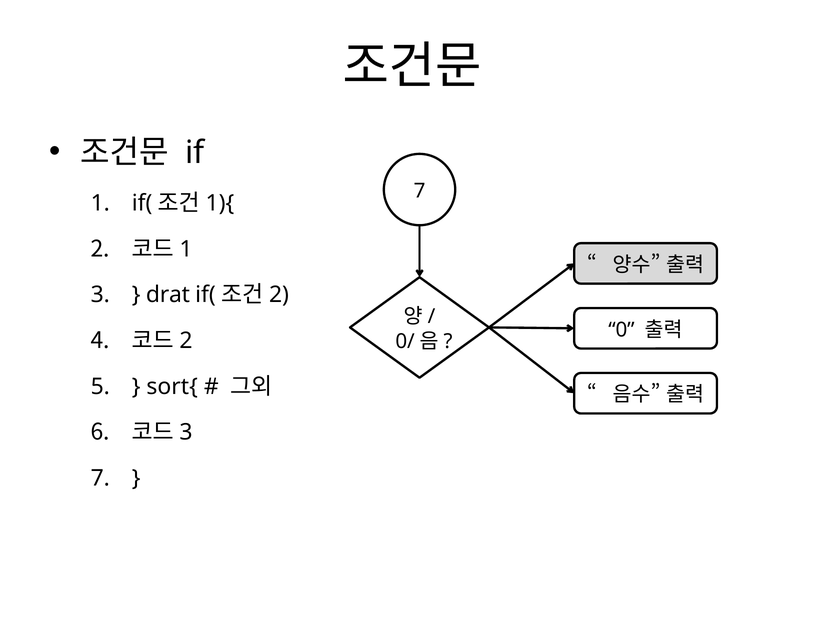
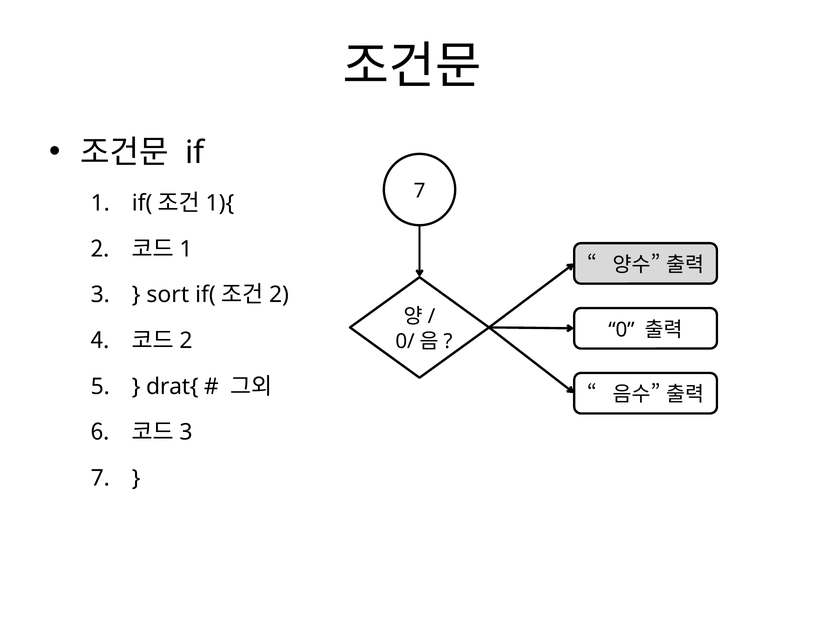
drat: drat -> sort (168, 295)
sort{: sort{ -> drat{ (172, 387)
